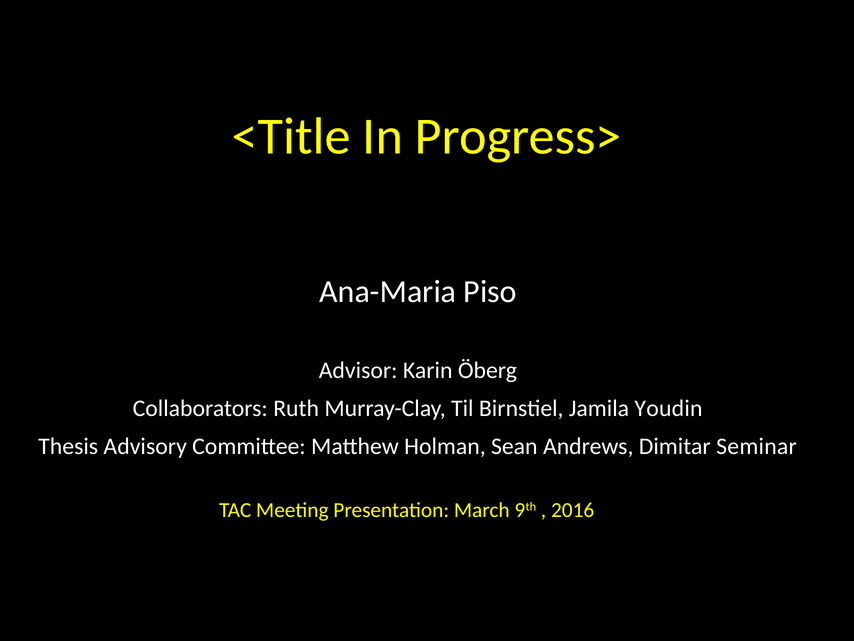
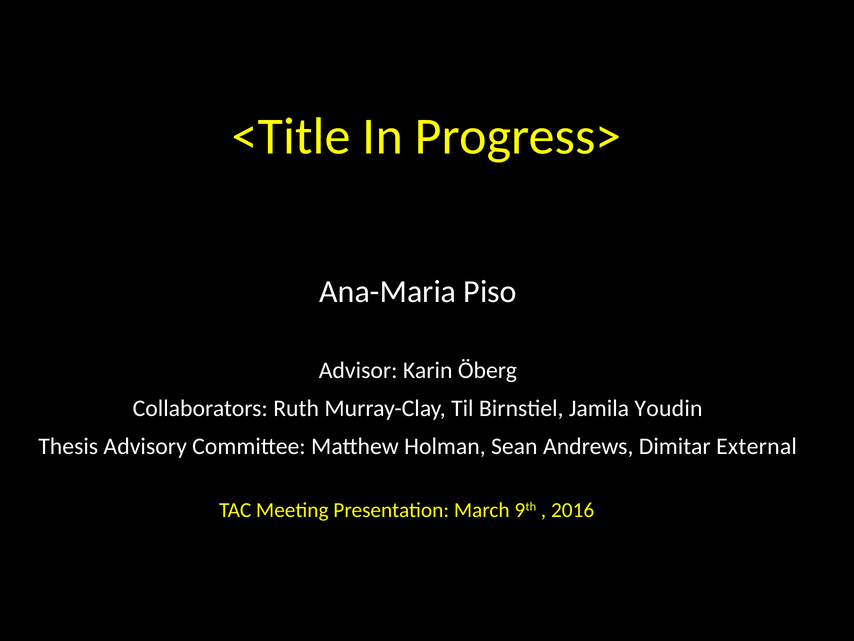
Seminar: Seminar -> External (757, 446)
